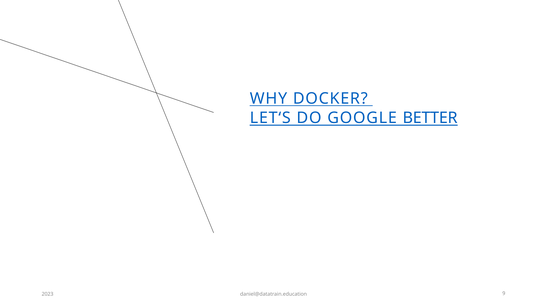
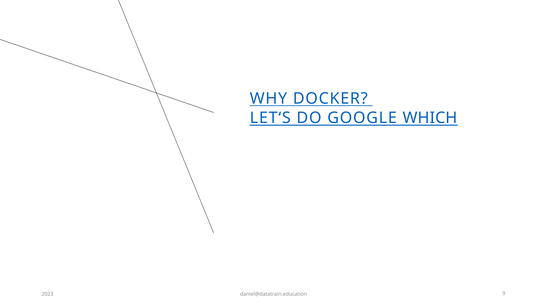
BETTER: BETTER -> WHICH (430, 118)
